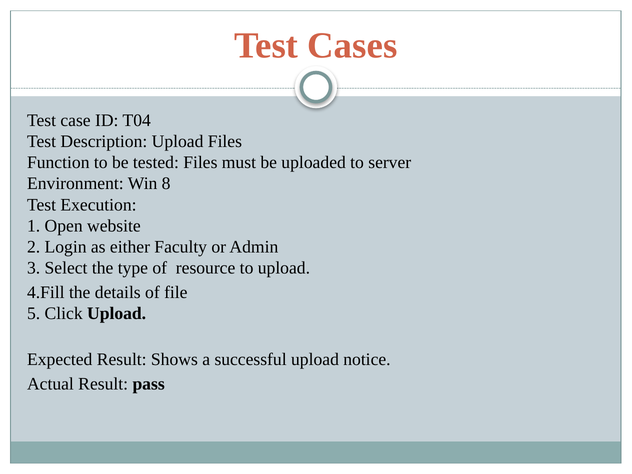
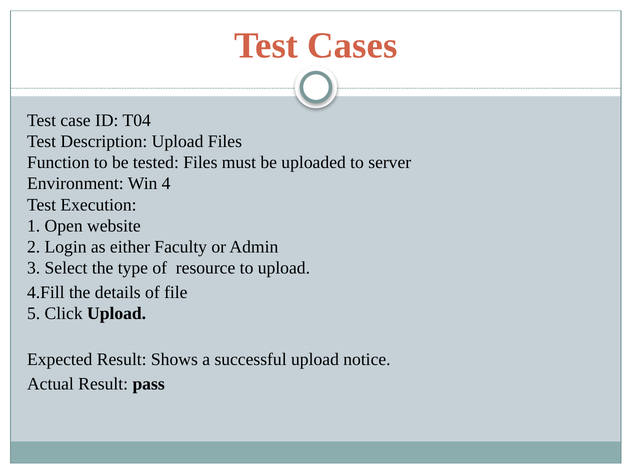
8: 8 -> 4 (166, 184)
